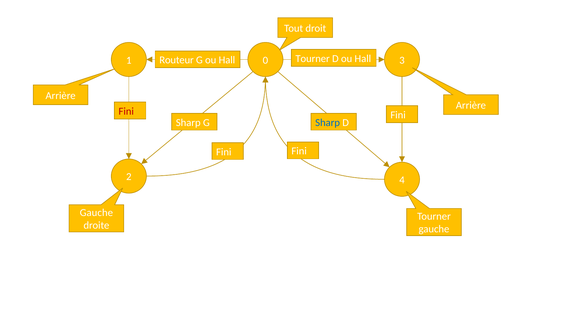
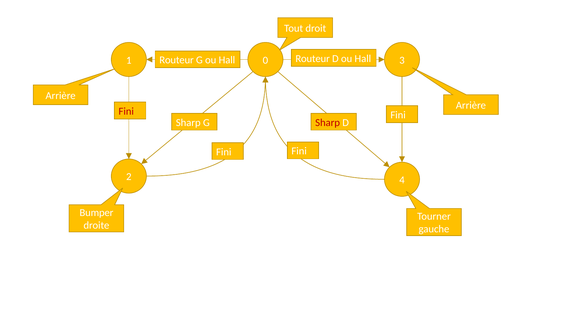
Hall Tourner: Tourner -> Routeur (313, 59)
Sharp colour: blue -> red (328, 123)
Gauche: Gauche -> Bumper (96, 213)
